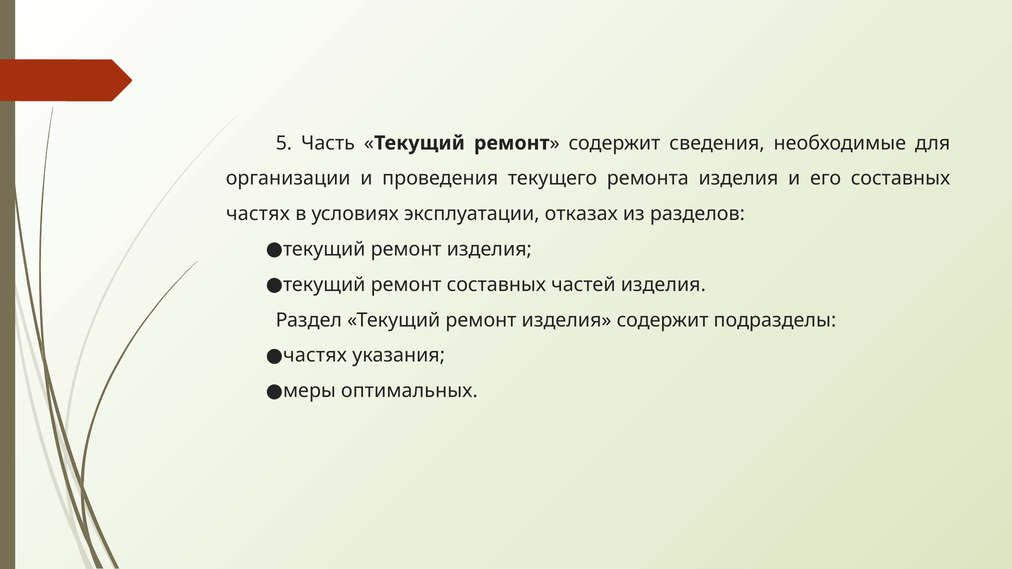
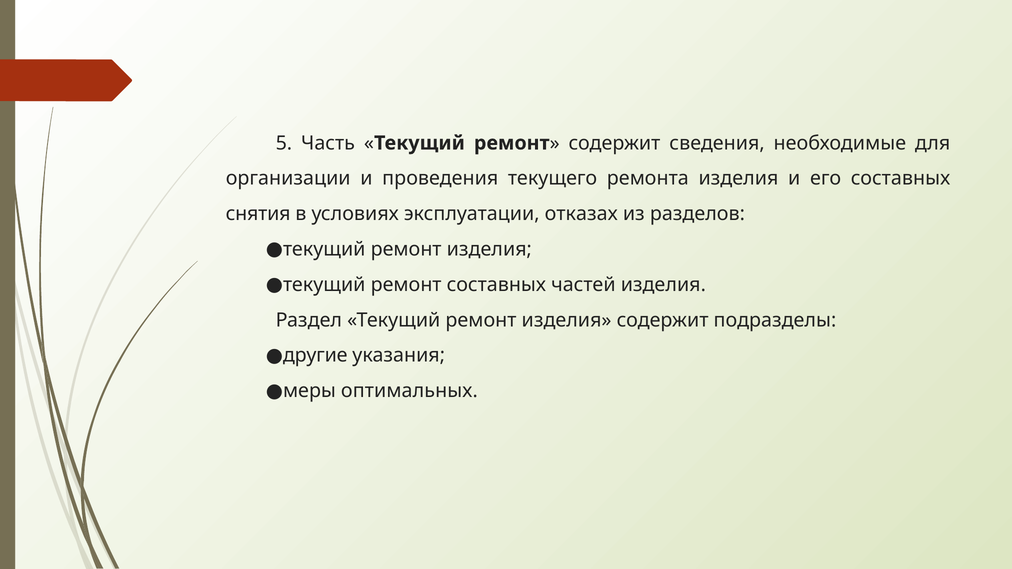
частях: частях -> снятия (258, 214)
частях: частях -> другие (315, 356)
